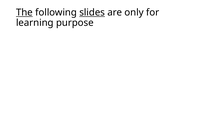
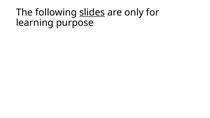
The underline: present -> none (24, 12)
